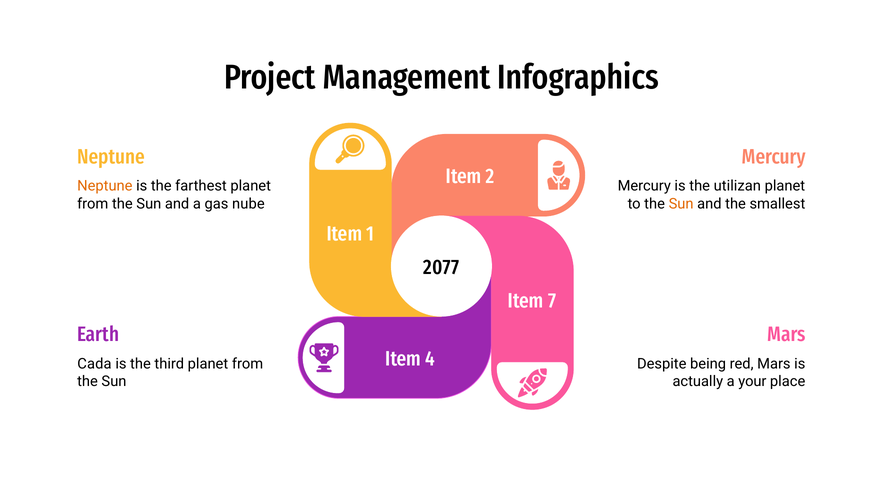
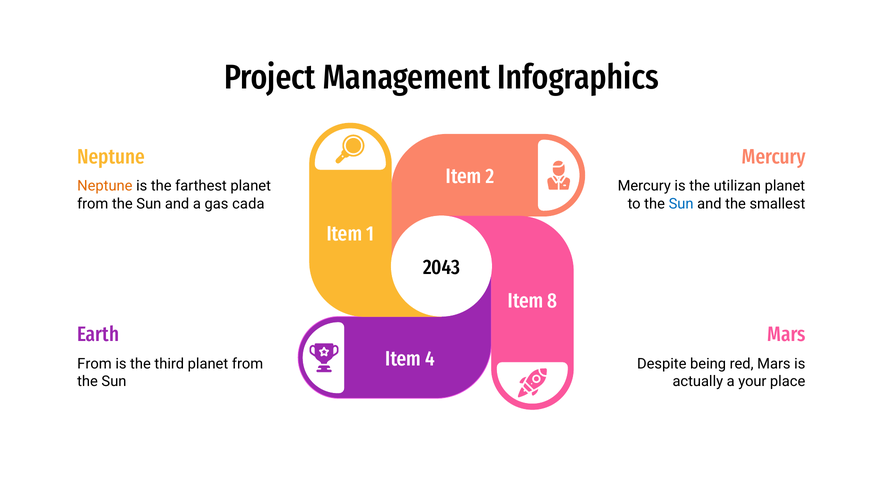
nube: nube -> cada (248, 204)
Sun colour: orange -> blue (681, 204)
2077: 2077 -> 2043 (441, 267)
7: 7 -> 8 (552, 301)
Cada: Cada -> From (94, 364)
